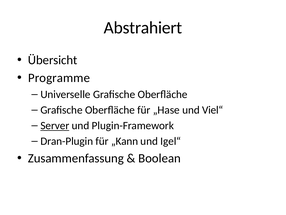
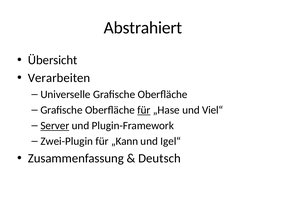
Programme: Programme -> Verarbeiten (59, 78)
für underline: none -> present (144, 110)
Dran-Plugin: Dran-Plugin -> Zwei-Plugin (67, 141)
Boolean: Boolean -> Deutsch (160, 158)
